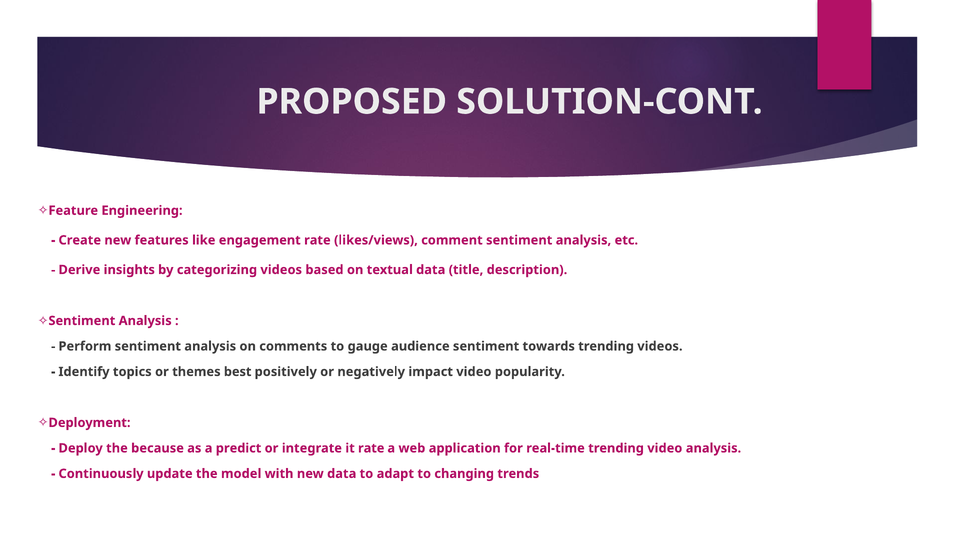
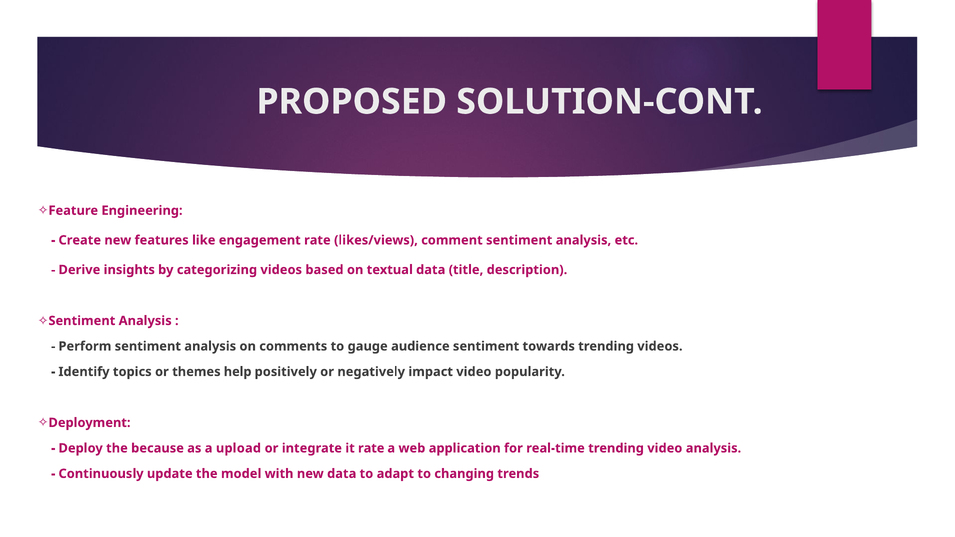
best: best -> help (238, 372)
predict: predict -> upload (238, 448)
